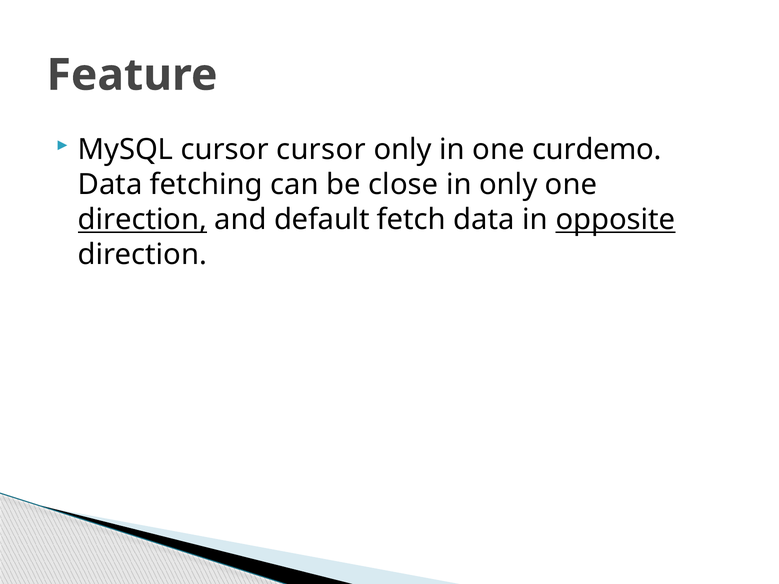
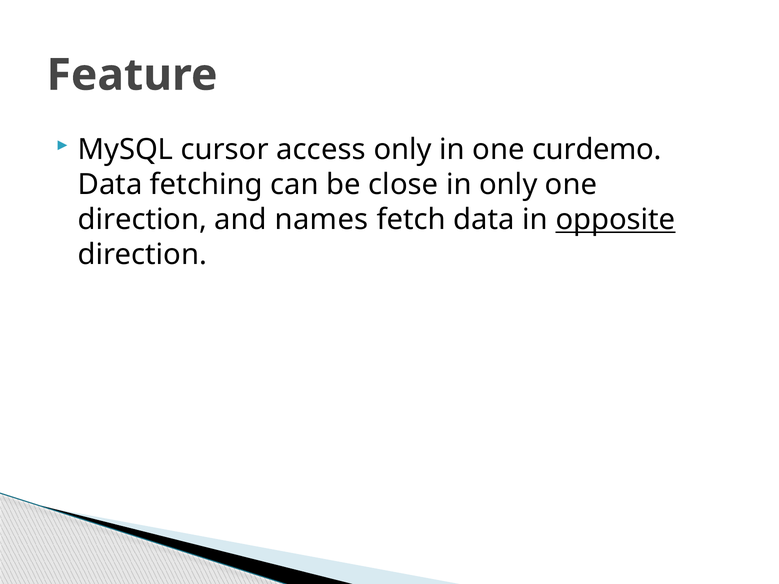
cursor cursor: cursor -> access (321, 150)
direction underline: present -> none (142, 220)
default: default -> names (322, 220)
